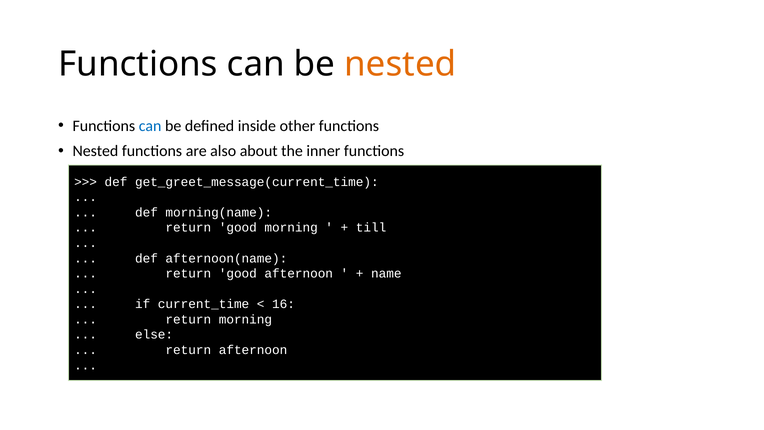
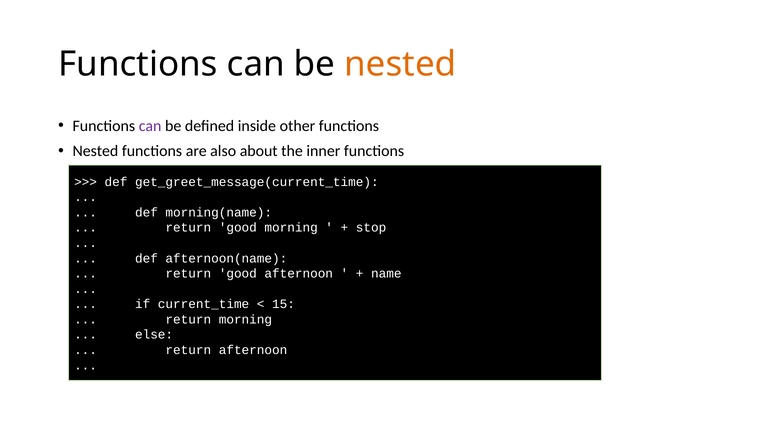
can colour: blue -> purple (150, 126)
till: till -> stop (371, 228)
16: 16 -> 15 (284, 304)
